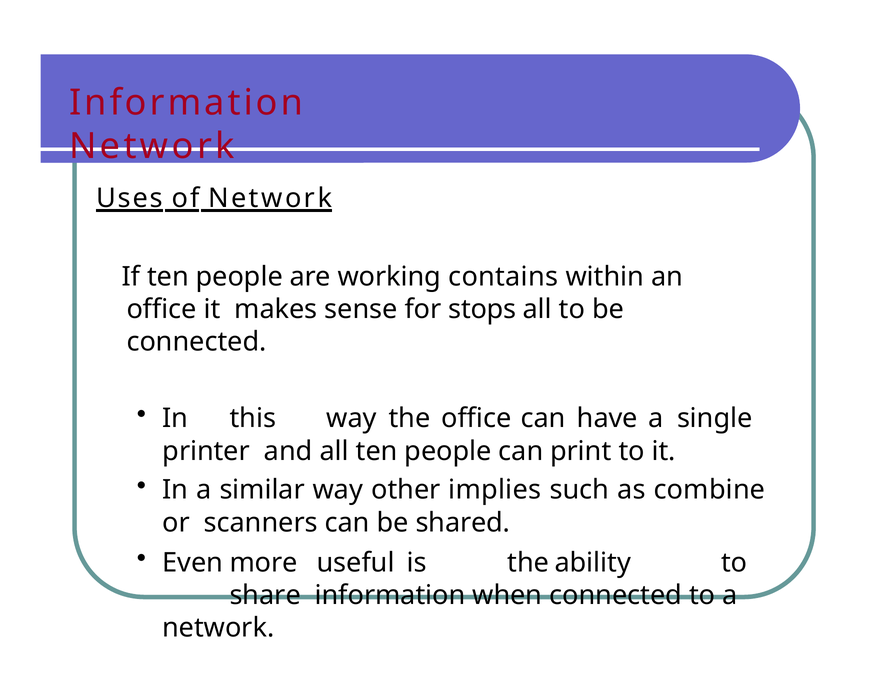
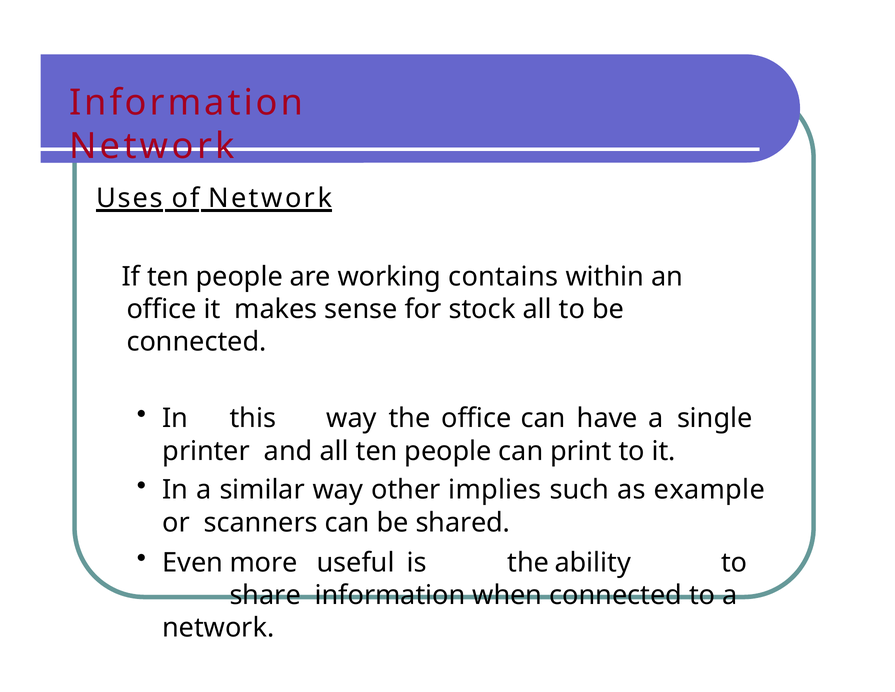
stops: stops -> stock (482, 309)
combine: combine -> example (709, 490)
